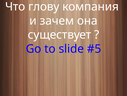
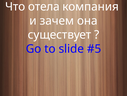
глову: глову -> отела (44, 7)
